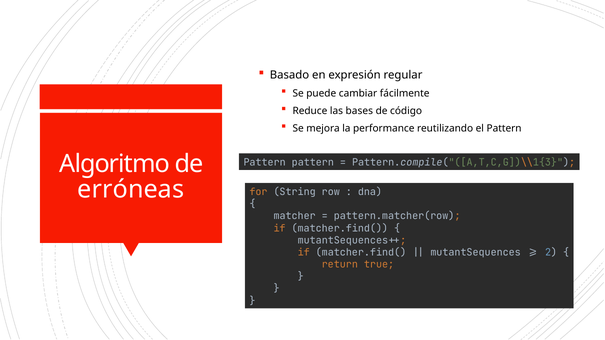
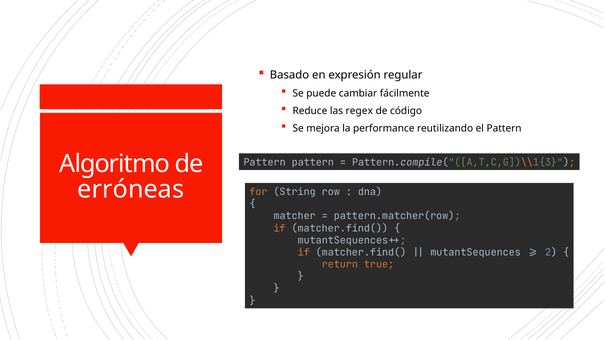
bases: bases -> regex (359, 111)
